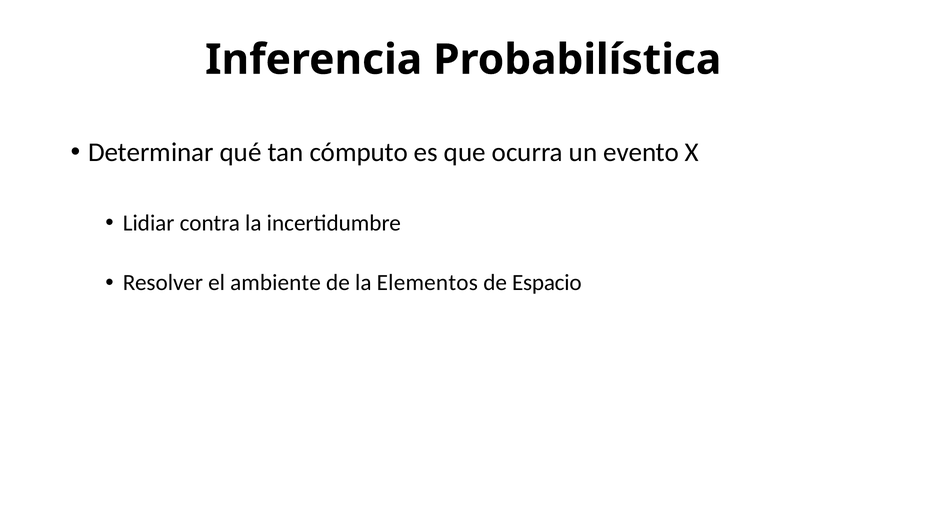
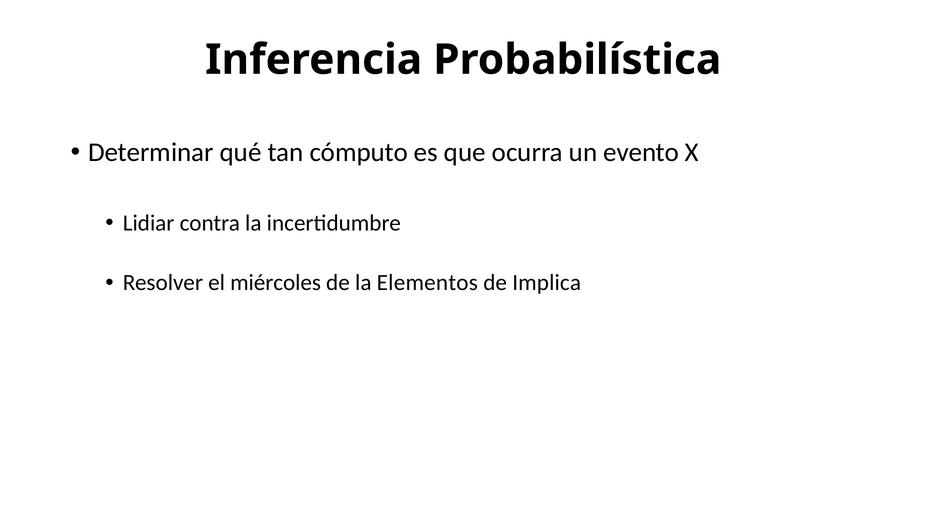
ambiente: ambiente -> miércoles (276, 283)
Espacio: Espacio -> Implica (547, 283)
